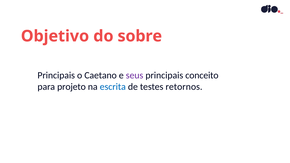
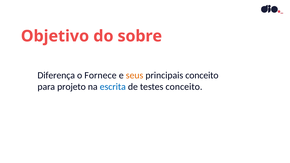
Principais: Principais -> Diferença (56, 75)
Caetano: Caetano -> Fornece (100, 75)
seus colour: purple -> orange (135, 75)
testes retornos: retornos -> conceito (184, 87)
